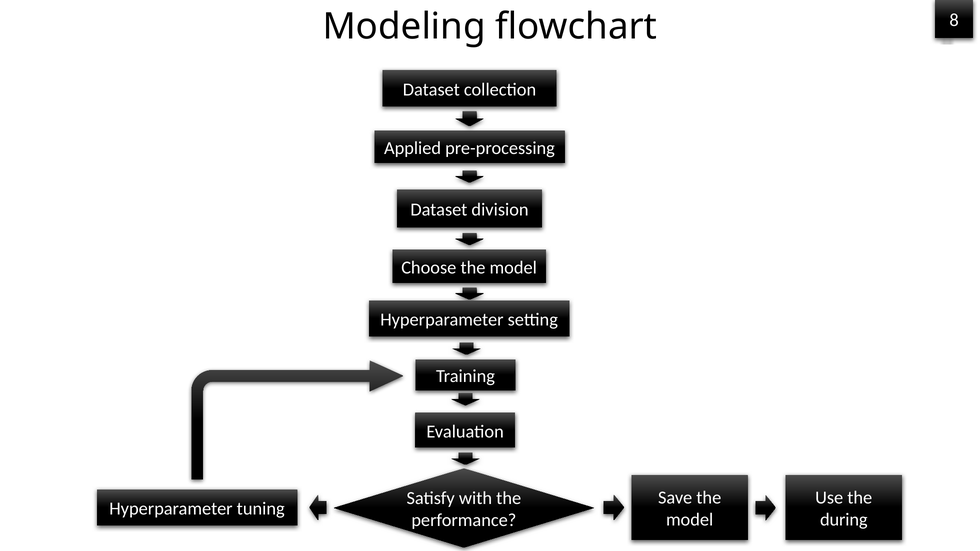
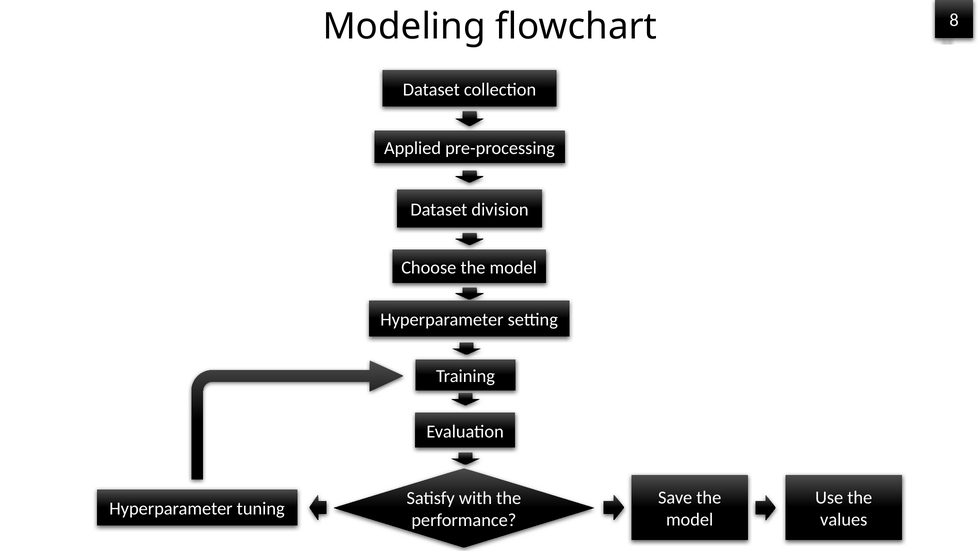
during: during -> values (844, 520)
